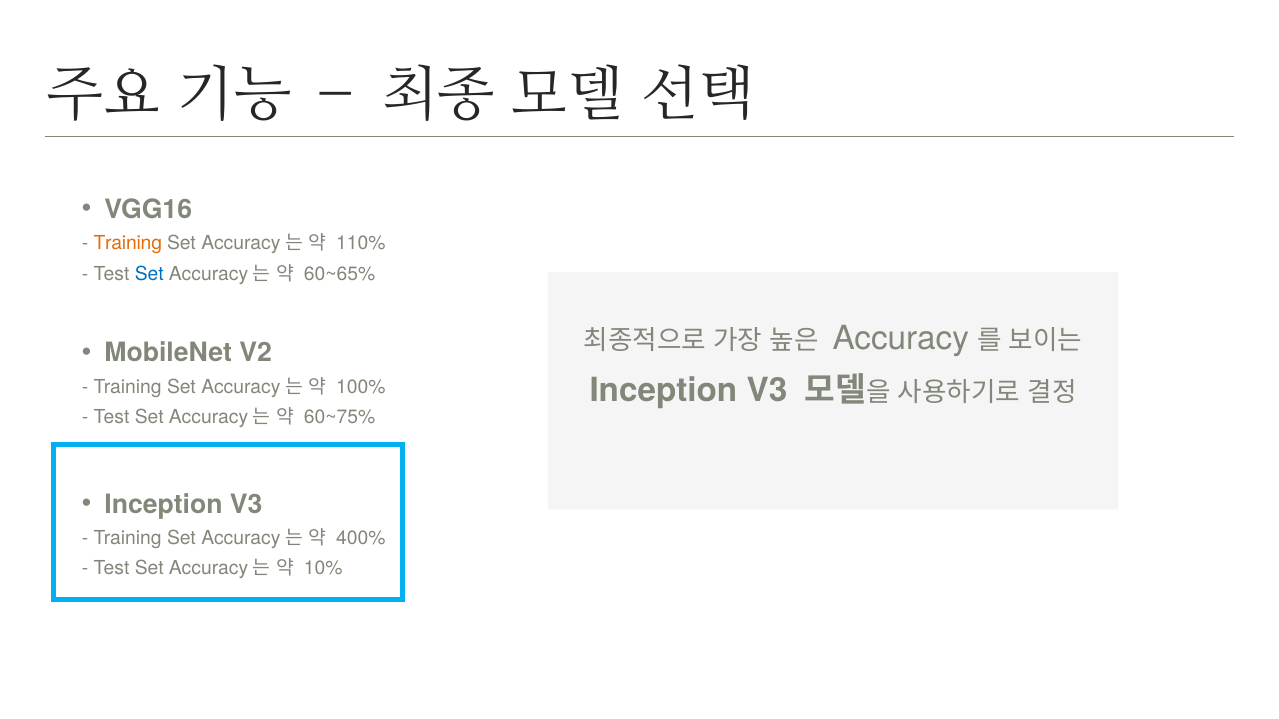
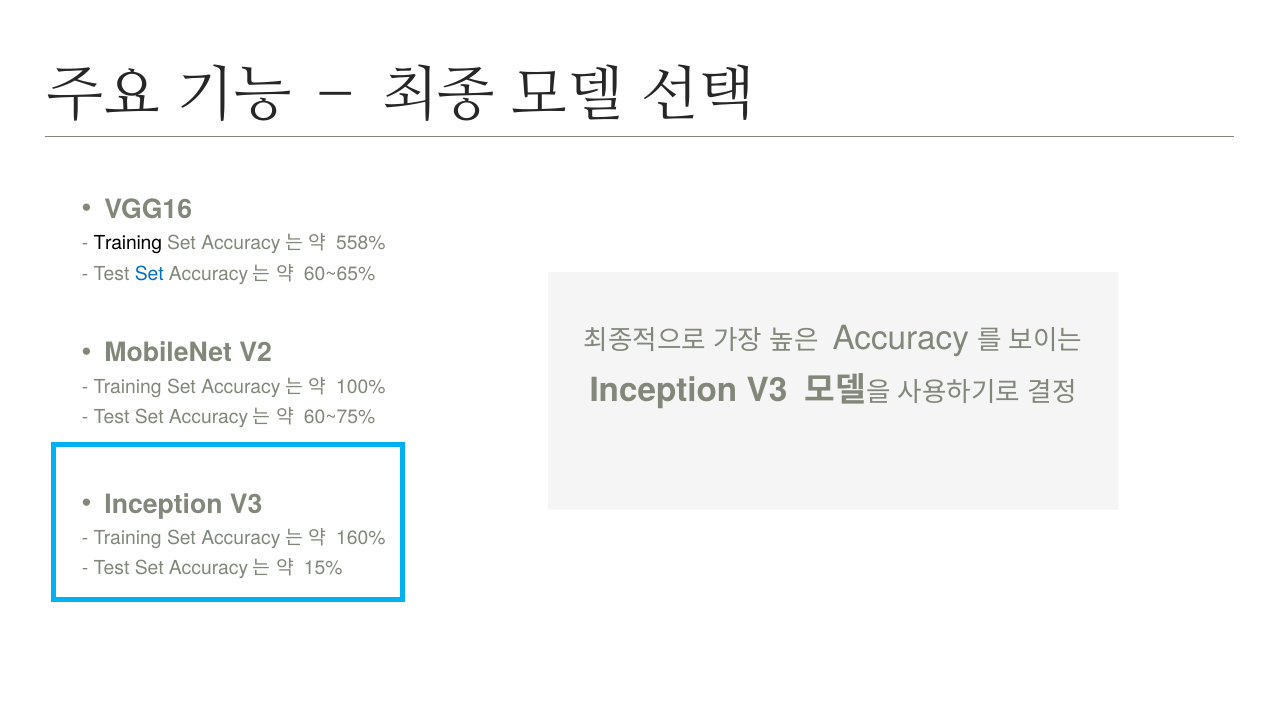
Training colour: orange -> black (128, 244)
110%: 110% -> 558% (361, 244)
400%: 400% -> 160% (361, 539)
10%: 10% -> 15% (323, 569)
